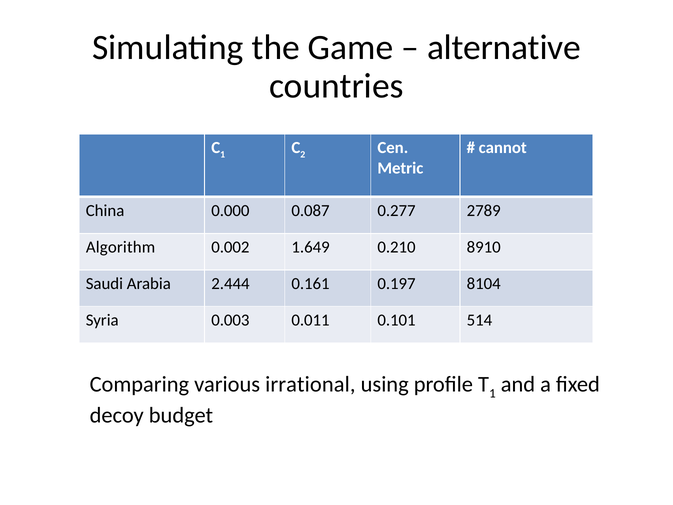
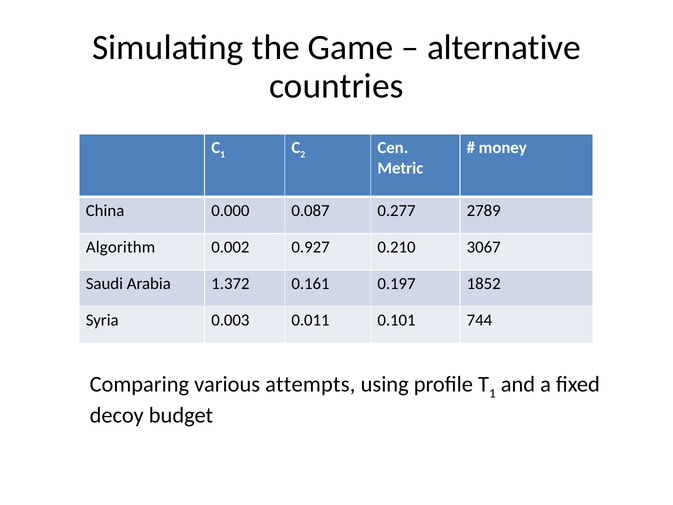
cannot: cannot -> money (503, 148)
1.649: 1.649 -> 0.927 (311, 247)
8910: 8910 -> 3067 (484, 247)
2.444: 2.444 -> 1.372 (230, 284)
8104: 8104 -> 1852 (484, 284)
514: 514 -> 744 (479, 320)
irrational: irrational -> attempts (310, 384)
